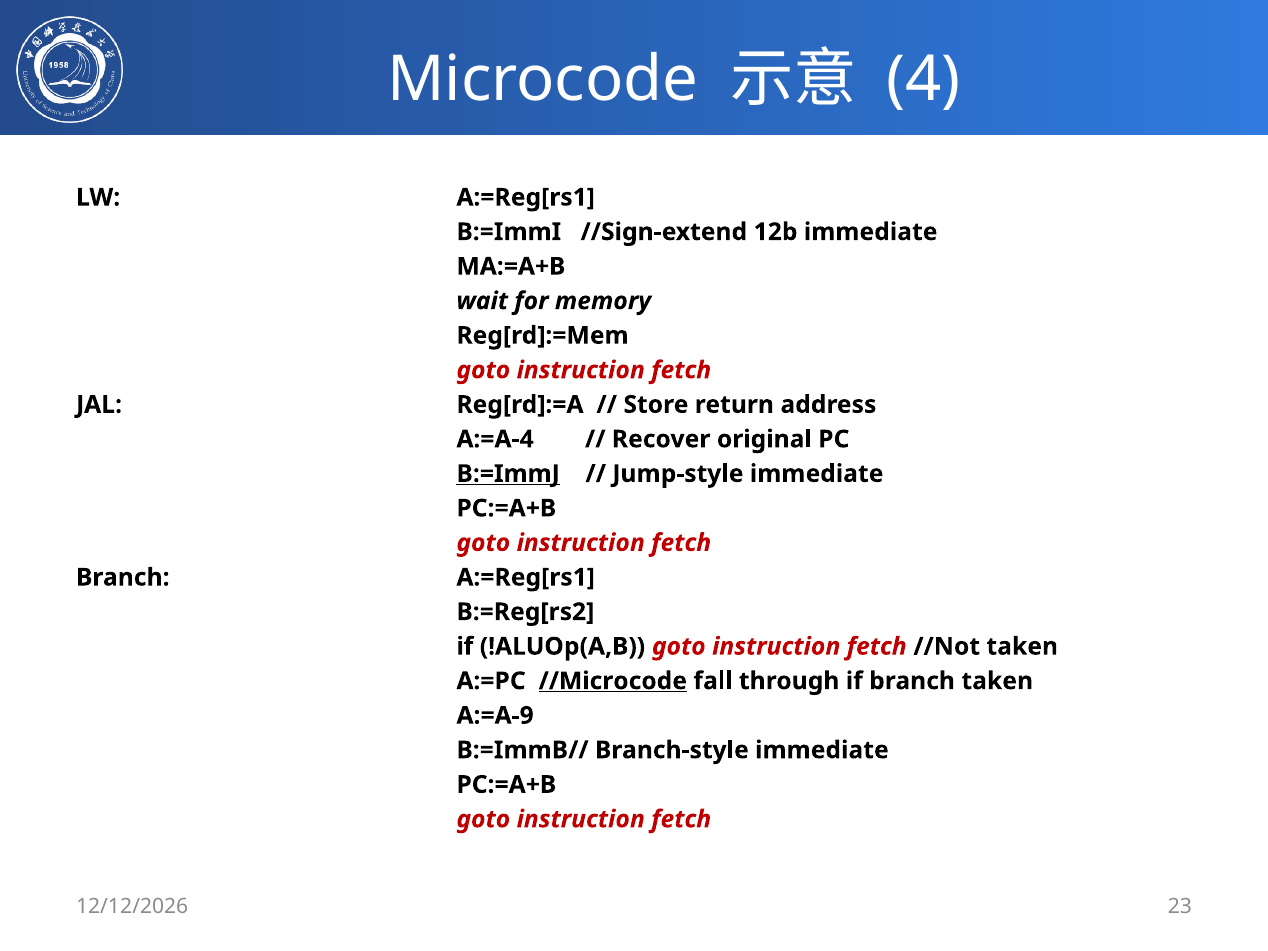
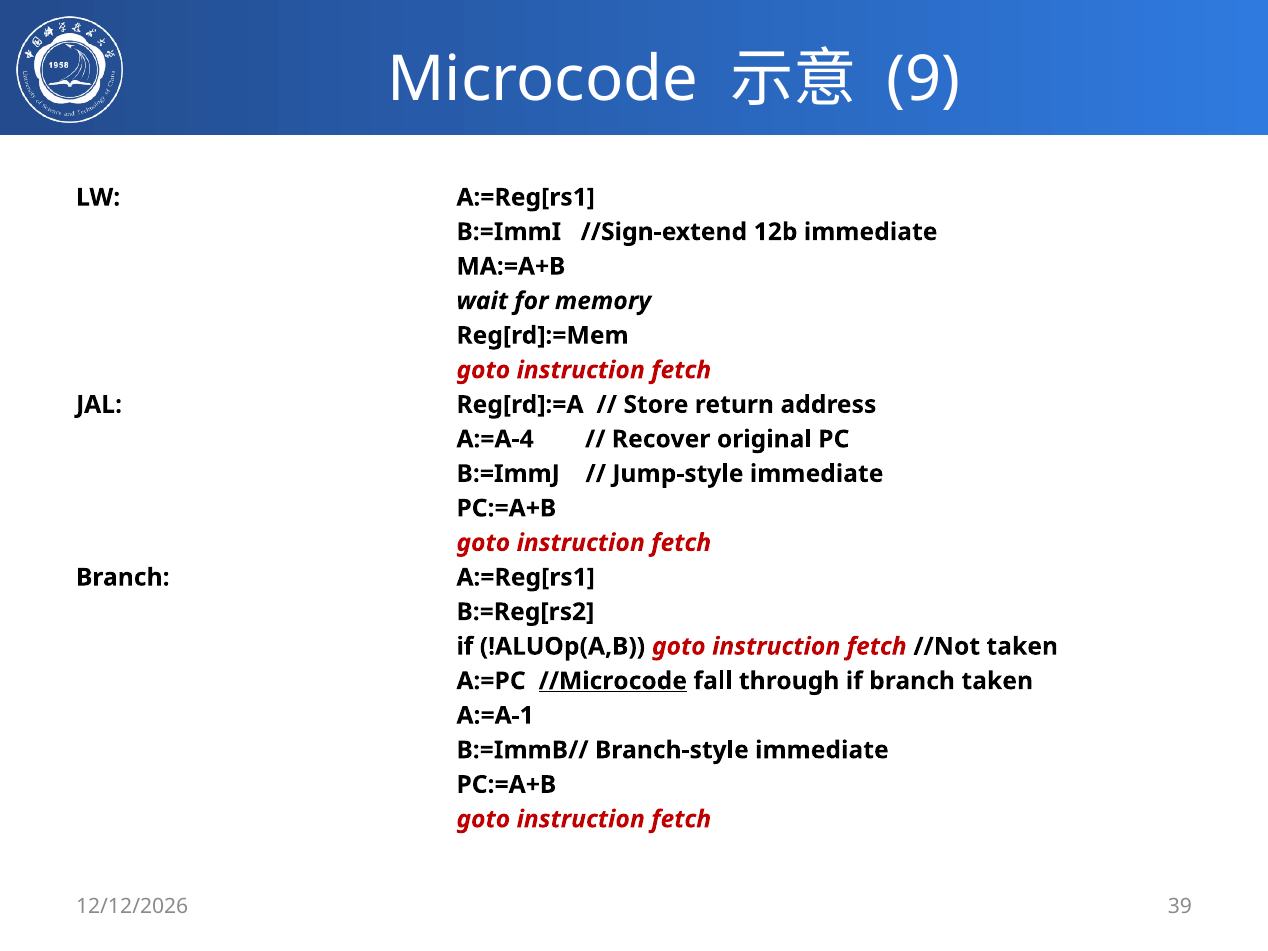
4: 4 -> 9 (923, 79)
B:=ImmJ underline: present -> none (508, 474)
A:=A-9: A:=A-9 -> A:=A-1 (495, 716)
23: 23 -> 39 (1180, 906)
